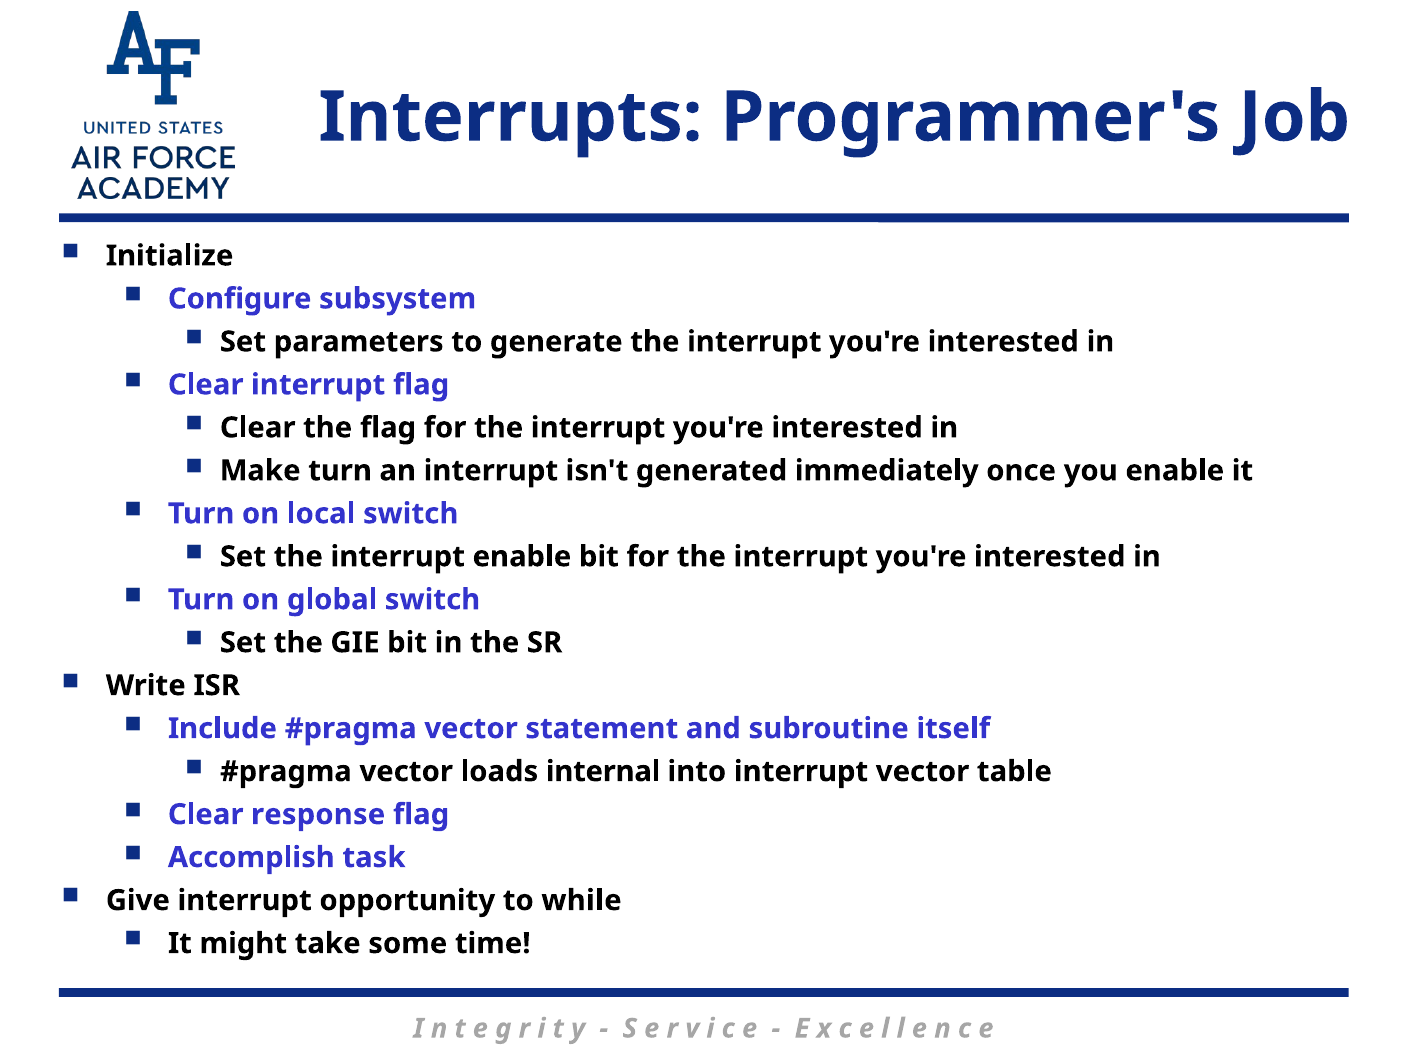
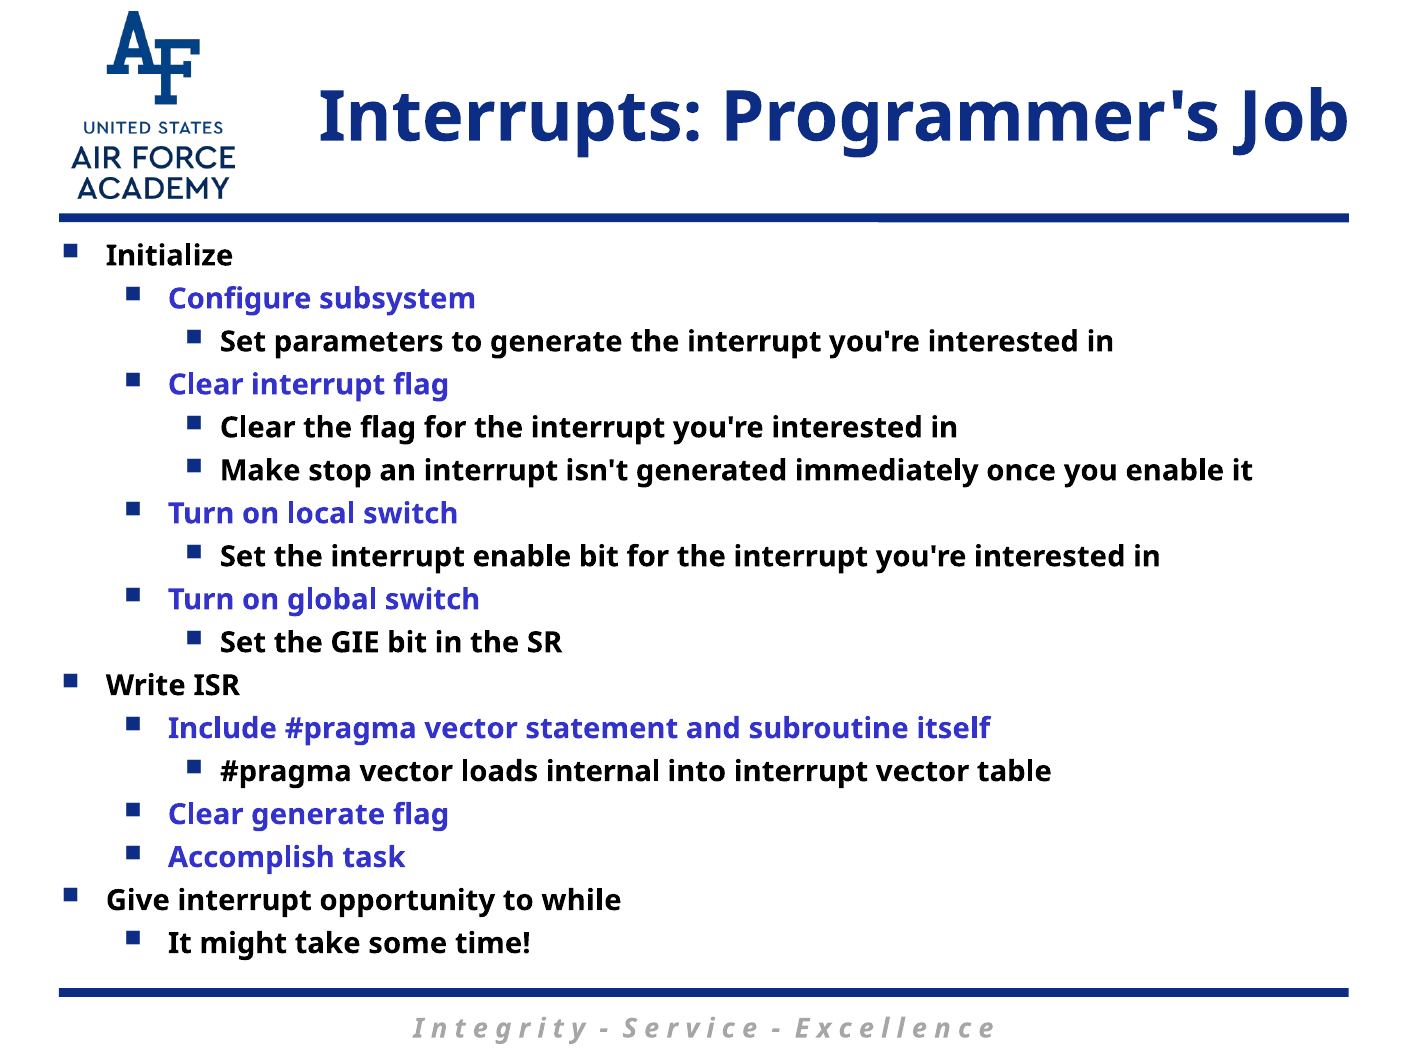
Make turn: turn -> stop (340, 471)
Clear response: response -> generate (318, 815)
